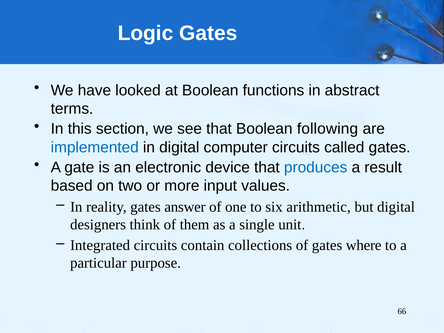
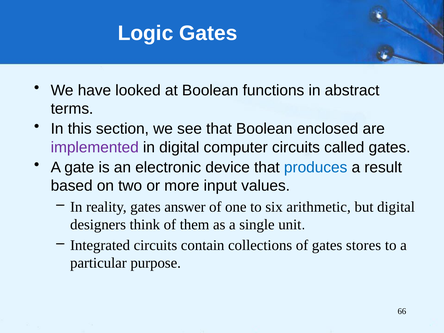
following: following -> enclosed (328, 129)
implemented colour: blue -> purple (95, 147)
where: where -> stores (364, 245)
